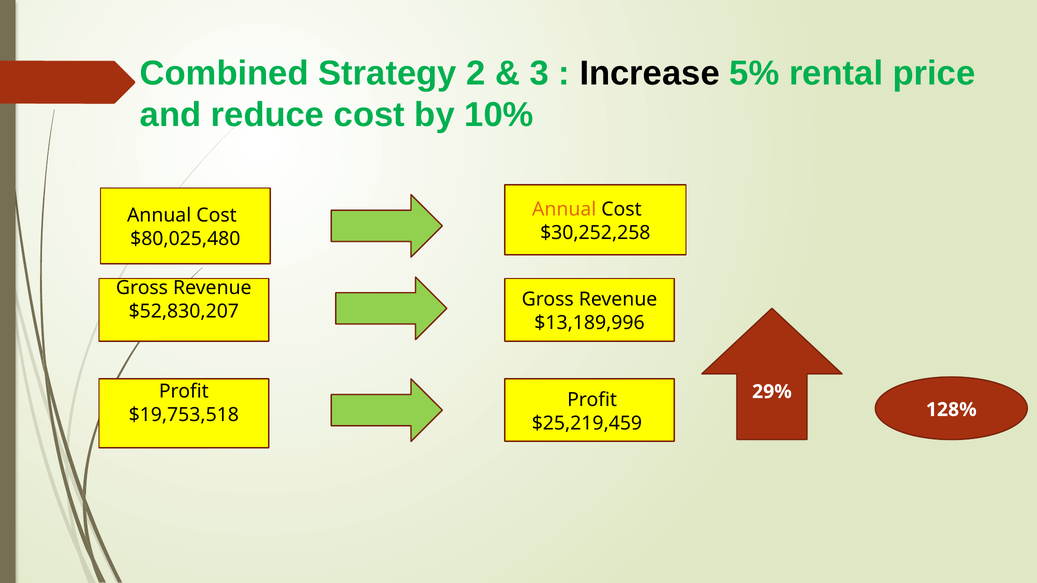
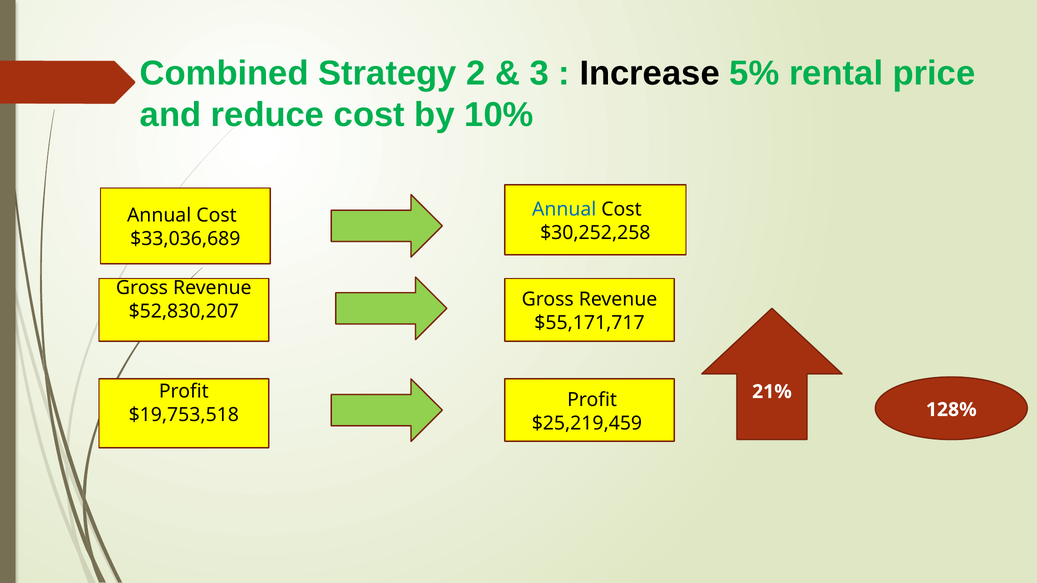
Annual colour: orange -> blue (564, 210)
$80,025,480: $80,025,480 -> $33,036,689 (185, 239)
$13,189,996: $13,189,996 -> $55,171,717 (589, 323)
29%: 29% -> 21% (772, 392)
